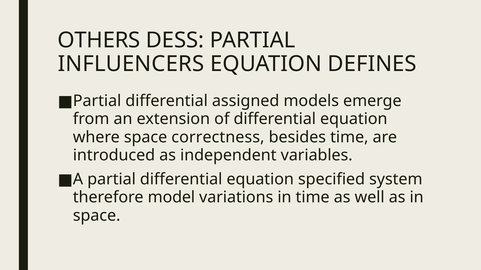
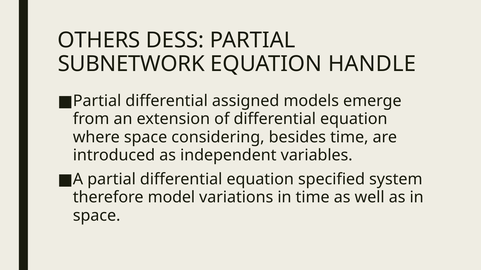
INFLUENCERS: INFLUENCERS -> SUBNETWORK (131, 64)
DEFINES: DEFINES -> HANDLE (372, 64)
correctness: correctness -> considering (218, 137)
